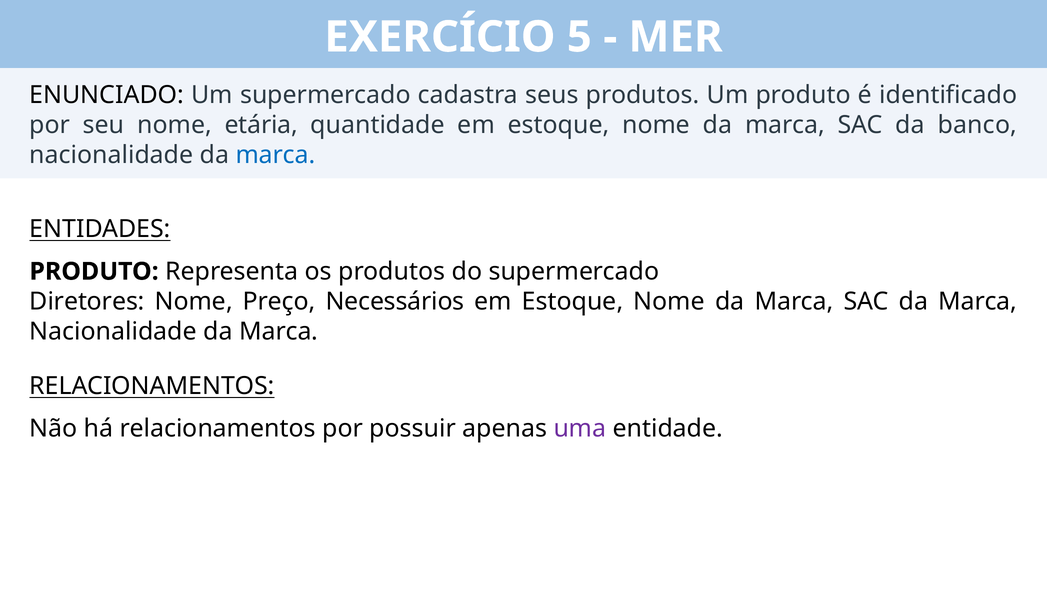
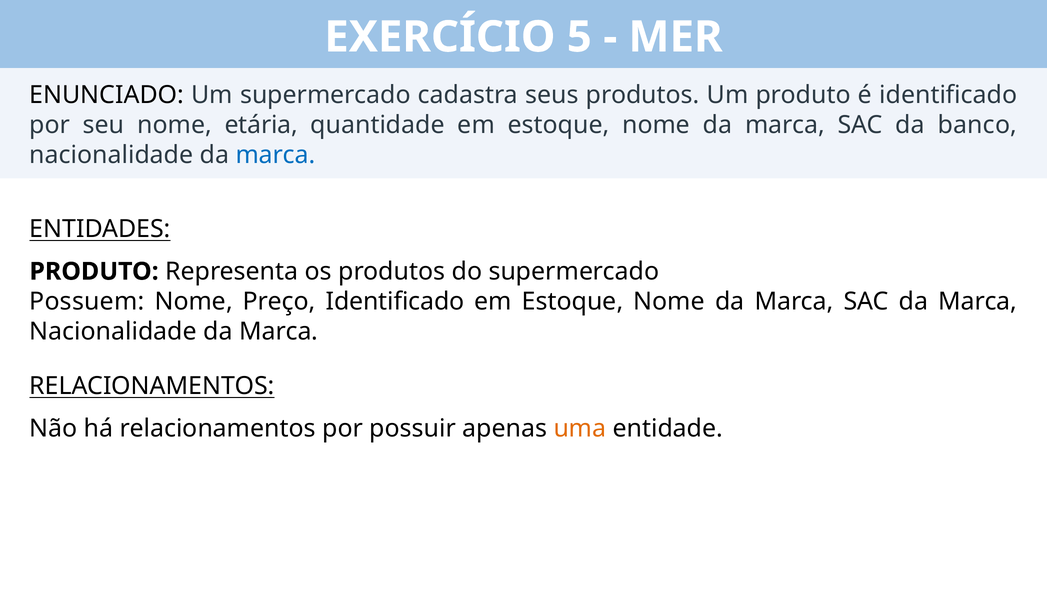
Diretores: Diretores -> Possuem (87, 301)
Preço Necessários: Necessários -> Identificado (395, 301)
uma colour: purple -> orange (580, 429)
